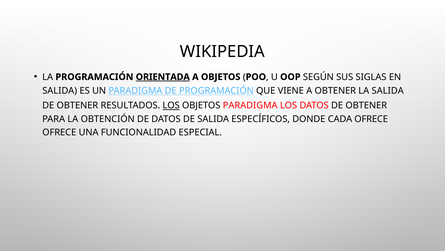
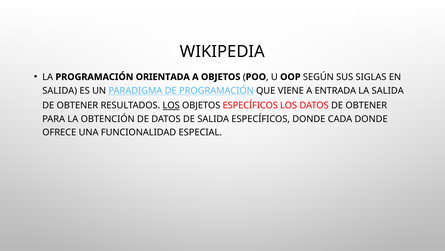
ORIENTADA underline: present -> none (163, 77)
A OBTENER: OBTENER -> ENTRADA (335, 90)
OBJETOS PARADIGMA: PARADIGMA -> ESPECÍFICOS (250, 105)
CADA OFRECE: OFRECE -> DONDE (371, 119)
